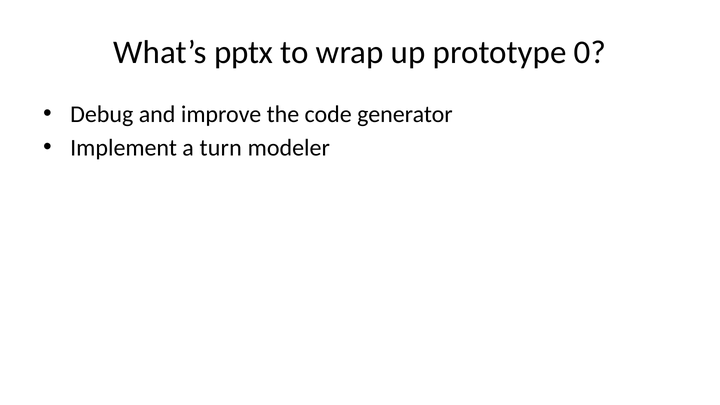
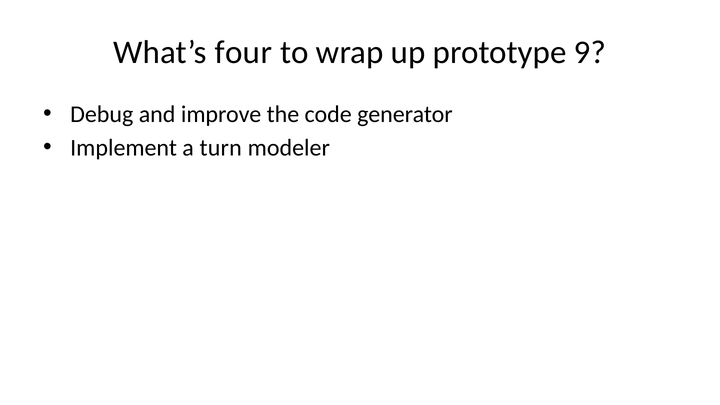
pptx: pptx -> four (243, 52)
0: 0 -> 9 (590, 52)
